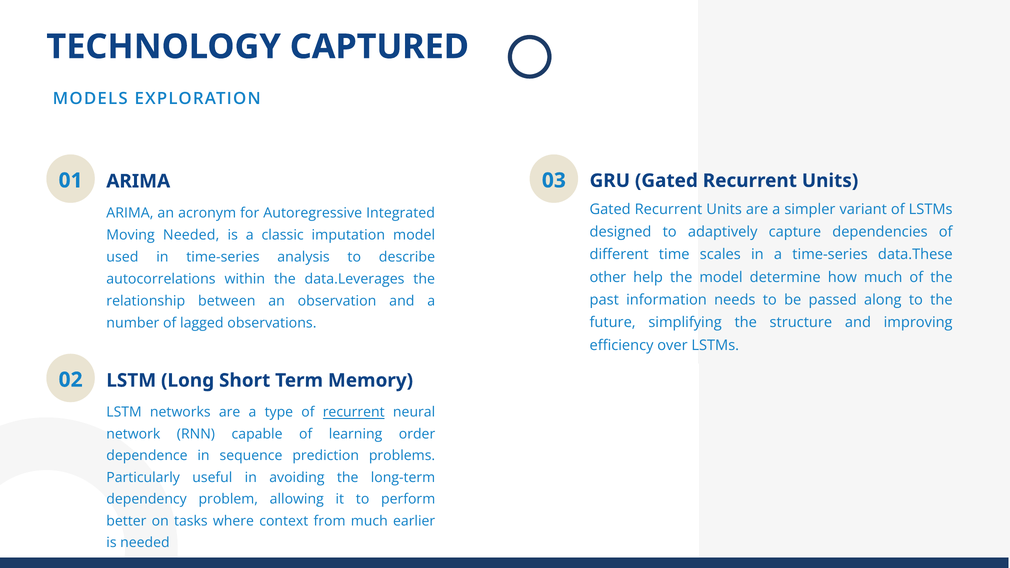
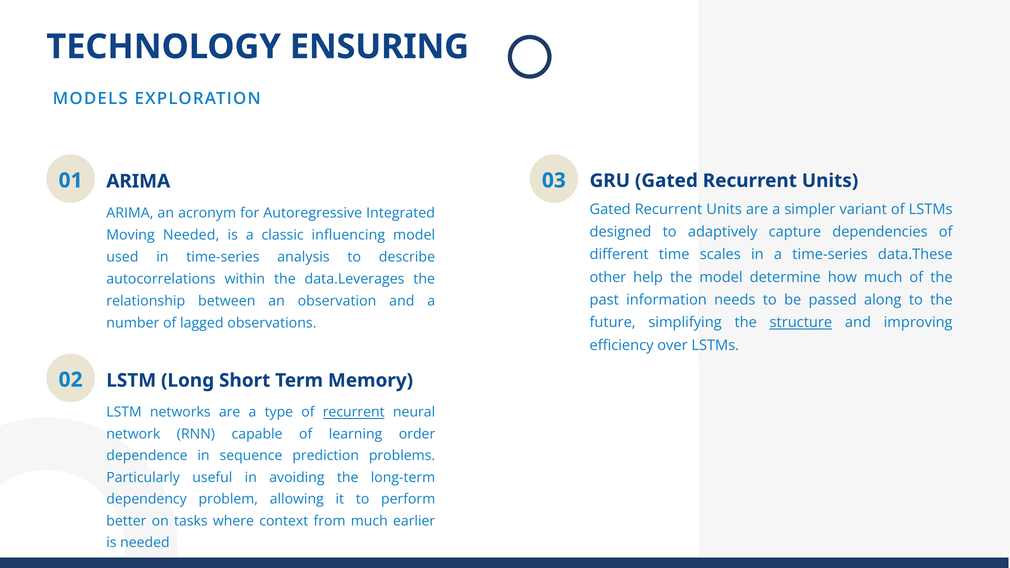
CAPTURED: CAPTURED -> ENSURING (379, 47)
imputation: imputation -> influencing (348, 235)
structure underline: none -> present (801, 323)
